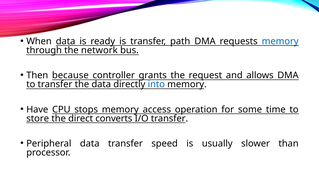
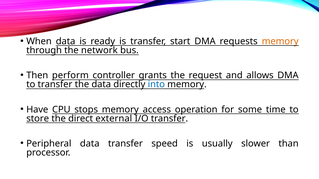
path: path -> start (180, 41)
memory colour: blue -> orange (280, 41)
because: because -> perform (70, 76)
converts: converts -> external (114, 119)
